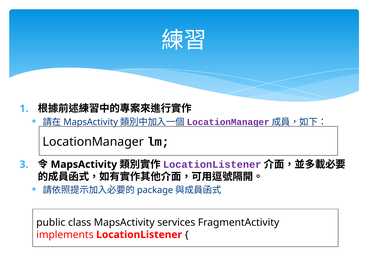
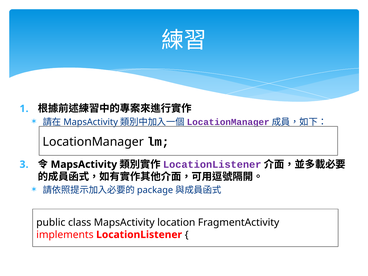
services: services -> location (176, 222)
